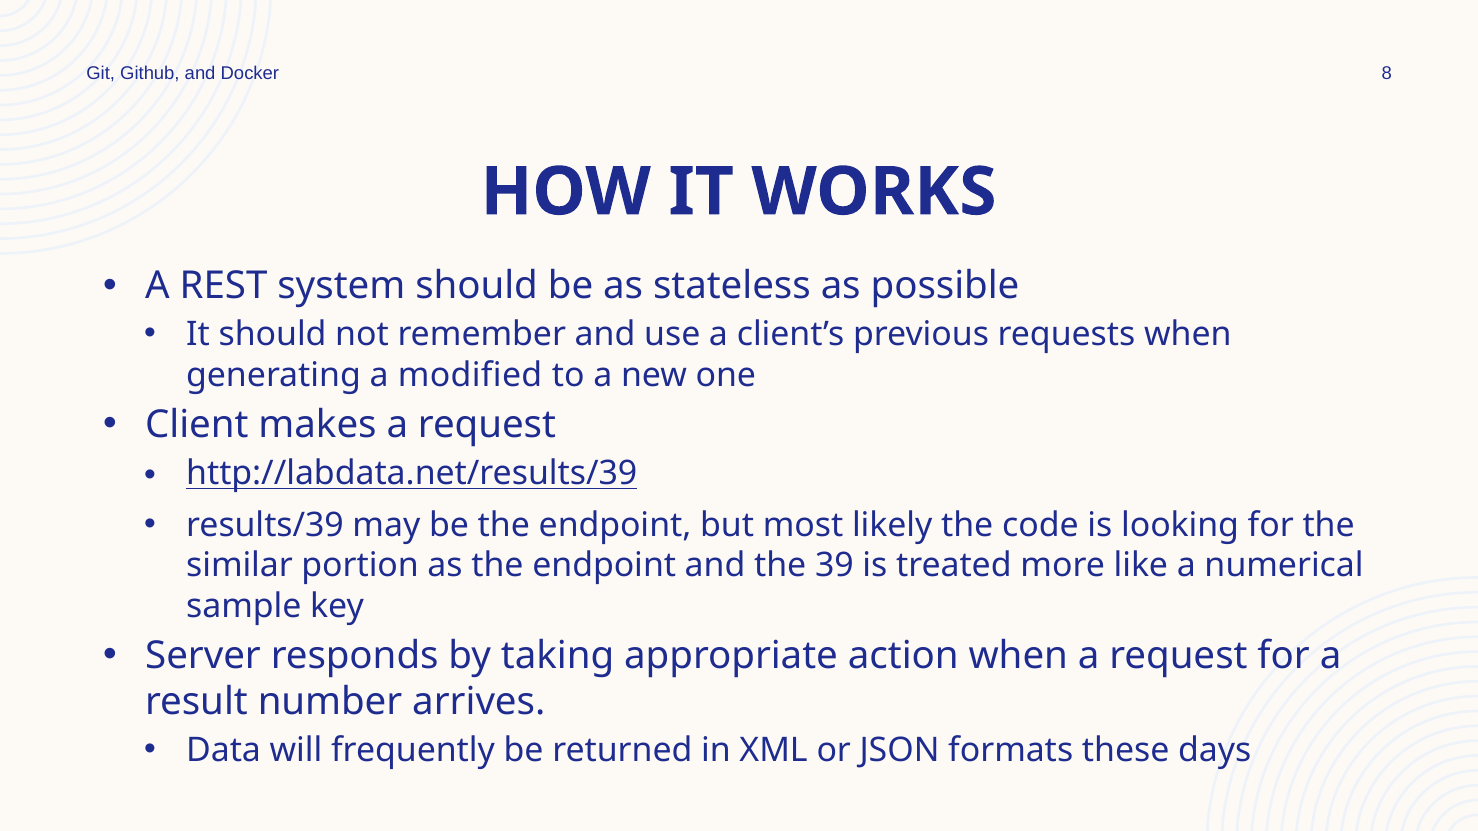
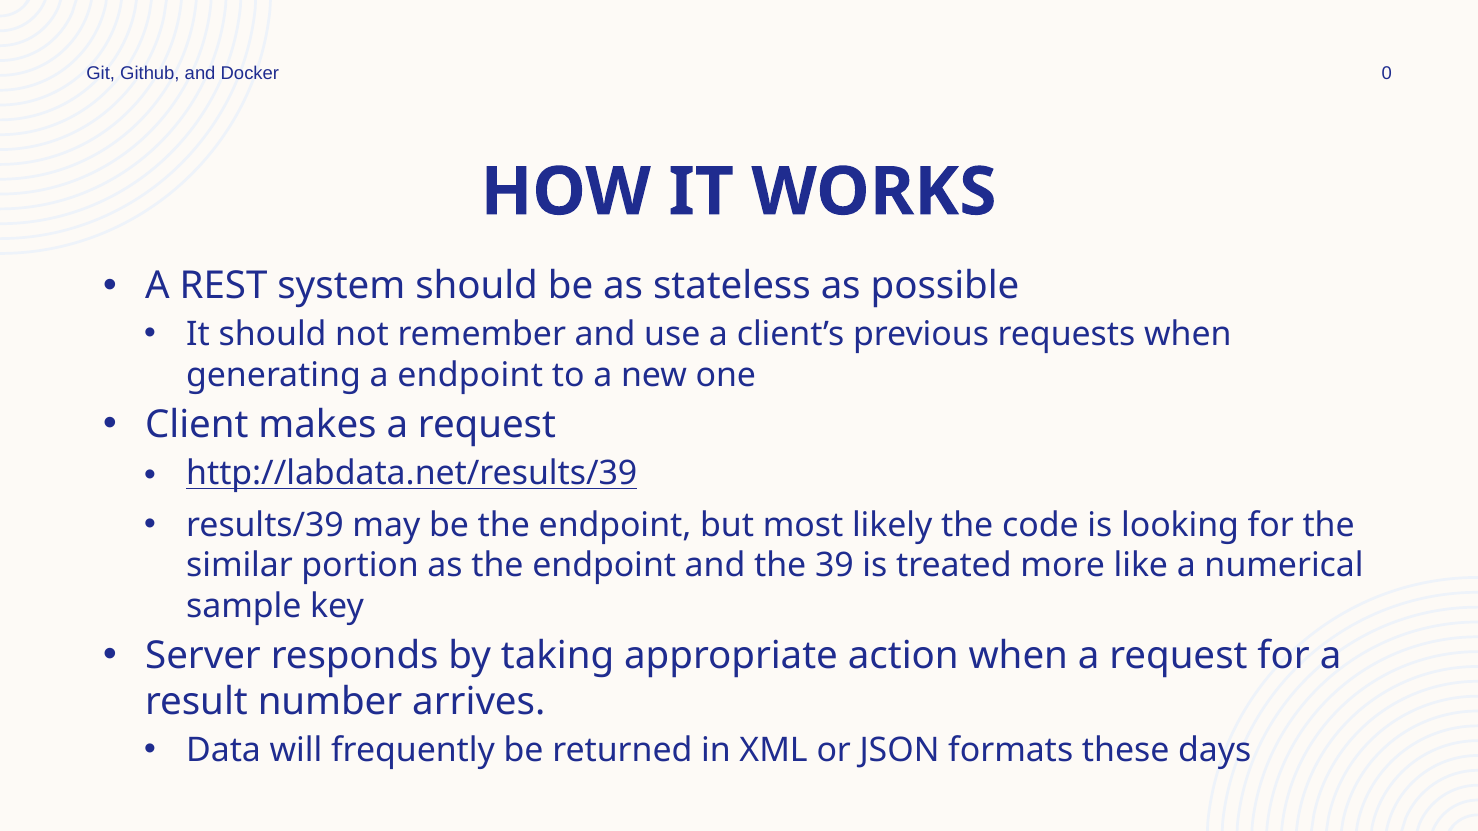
8: 8 -> 0 (1387, 73)
a modified: modified -> endpoint (470, 376)
